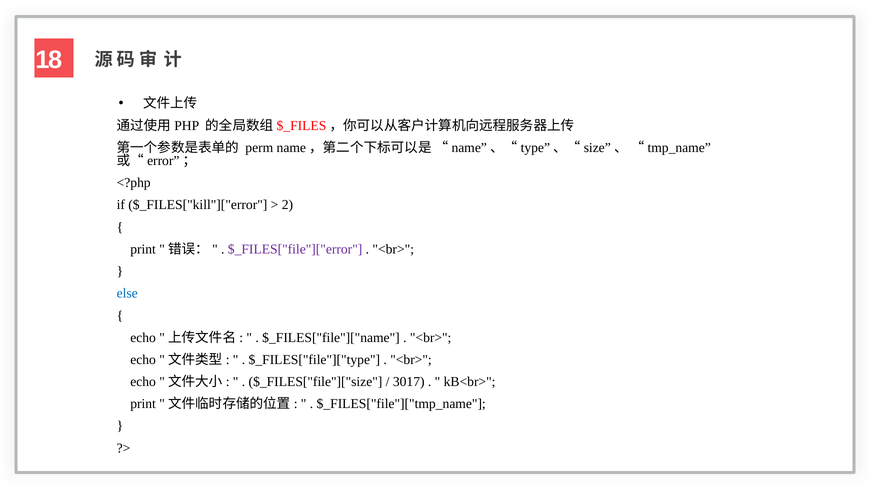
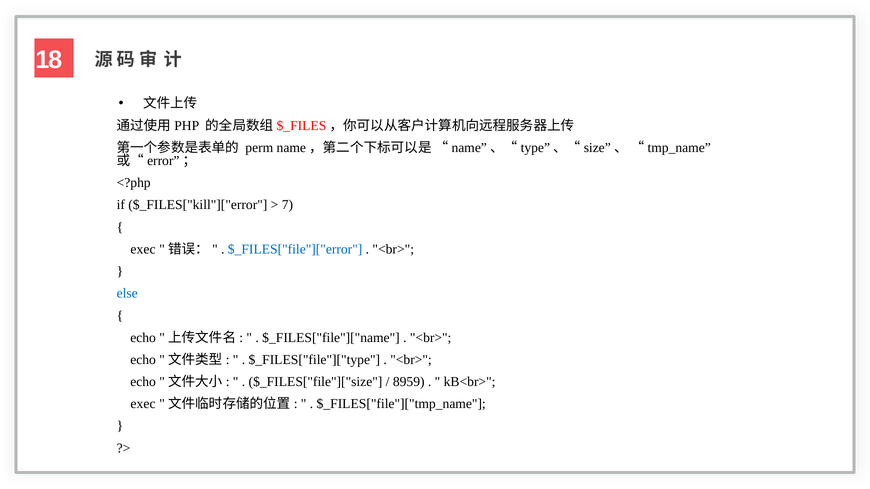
2: 2 -> 7 (287, 205)
print: print -> exec (143, 249)
$_FILES["file"]["error colour: purple -> blue (295, 249)
3017: 3017 -> 8959 (409, 382)
print: print -> exec (143, 404)
